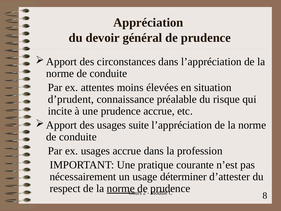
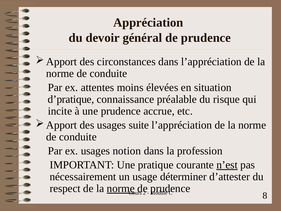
d’prudent: d’prudent -> d’pratique (71, 99)
usages accrue: accrue -> notion (127, 151)
n’est underline: none -> present (227, 165)
